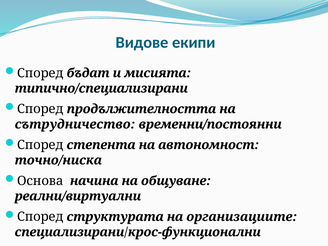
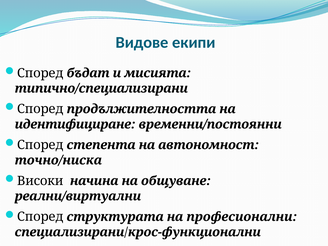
сътрудничество: сътрудничество -> идентифициране (75, 124)
Основа: Основа -> Високи (40, 181)
организациите: организациите -> професионални (242, 217)
